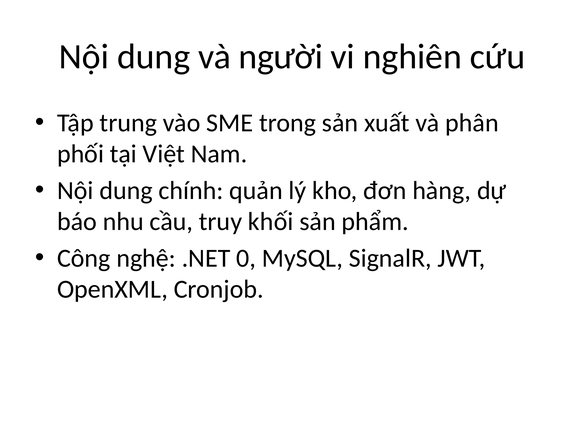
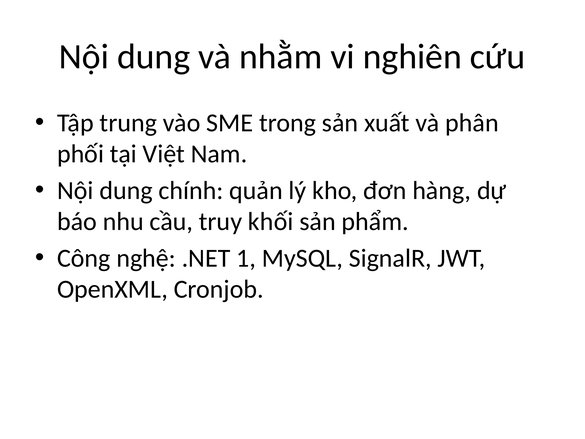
người: người -> nhằm (281, 57)
0: 0 -> 1 (246, 258)
